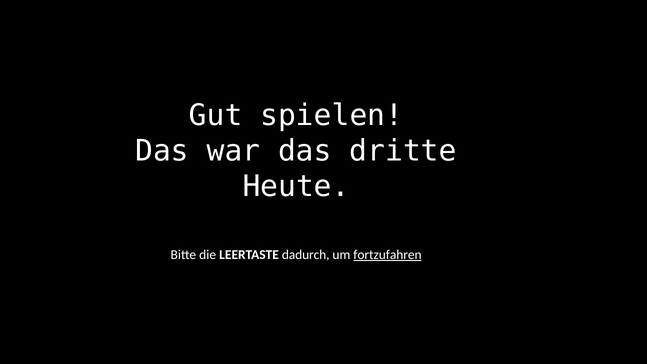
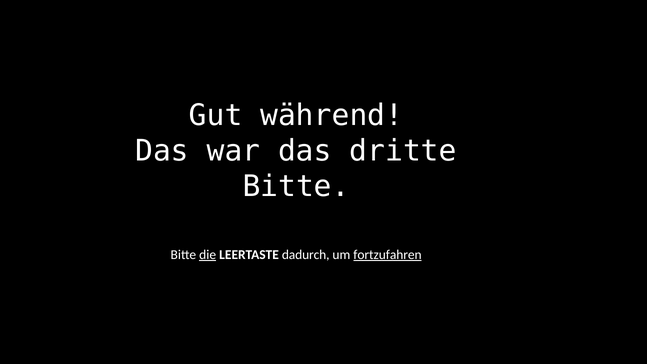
spielen: spielen -> während (332, 115)
Heute: Heute -> Bitte (296, 186)
die underline: none -> present (208, 255)
